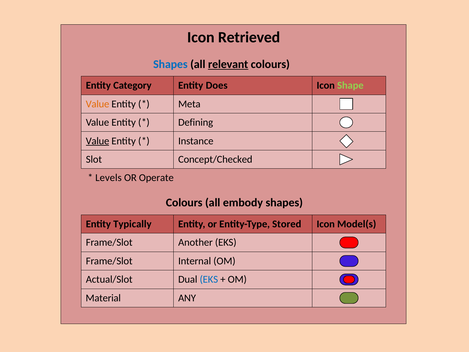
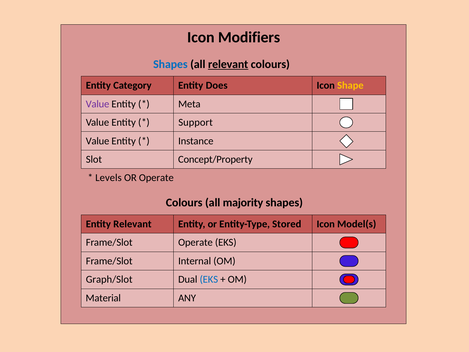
Retrieved: Retrieved -> Modifiers (249, 37)
Shape colour: light green -> yellow (350, 85)
Value colour: orange -> purple (98, 104)
Defining: Defining -> Support (196, 122)
Value underline: present -> none (98, 141)
Concept/Checked: Concept/Checked -> Concept/Property (215, 159)
embody: embody -> majority (243, 203)
Entity Typically: Typically -> Relevant (132, 224)
Frame/Slot Another: Another -> Operate (195, 242)
Actual/Slot: Actual/Slot -> Graph/Slot (109, 279)
